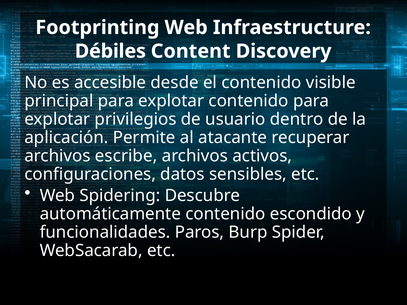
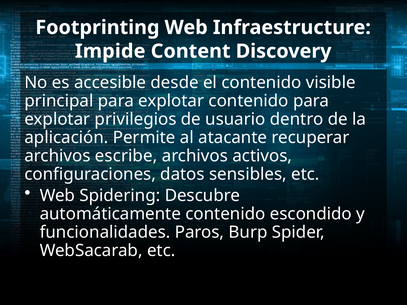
Débiles: Débiles -> Impide (110, 51)
